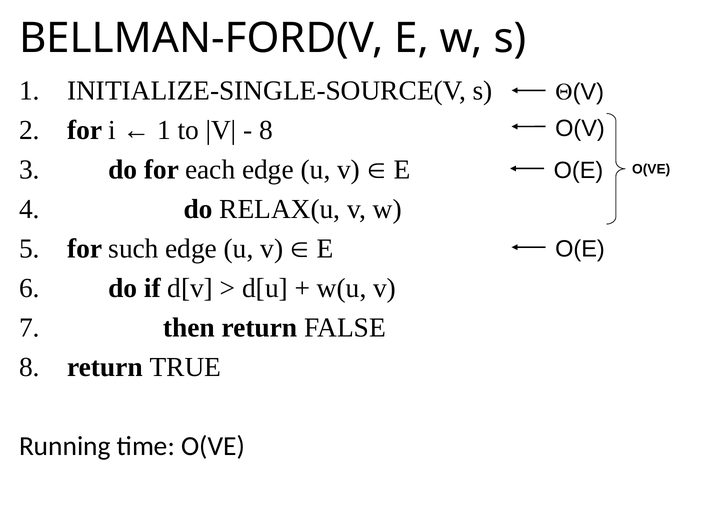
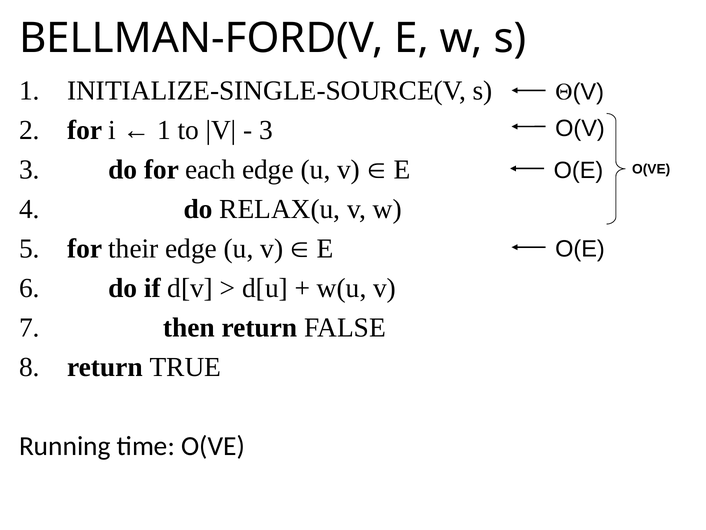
8: 8 -> 3 (266, 130)
such: such -> their (133, 249)
